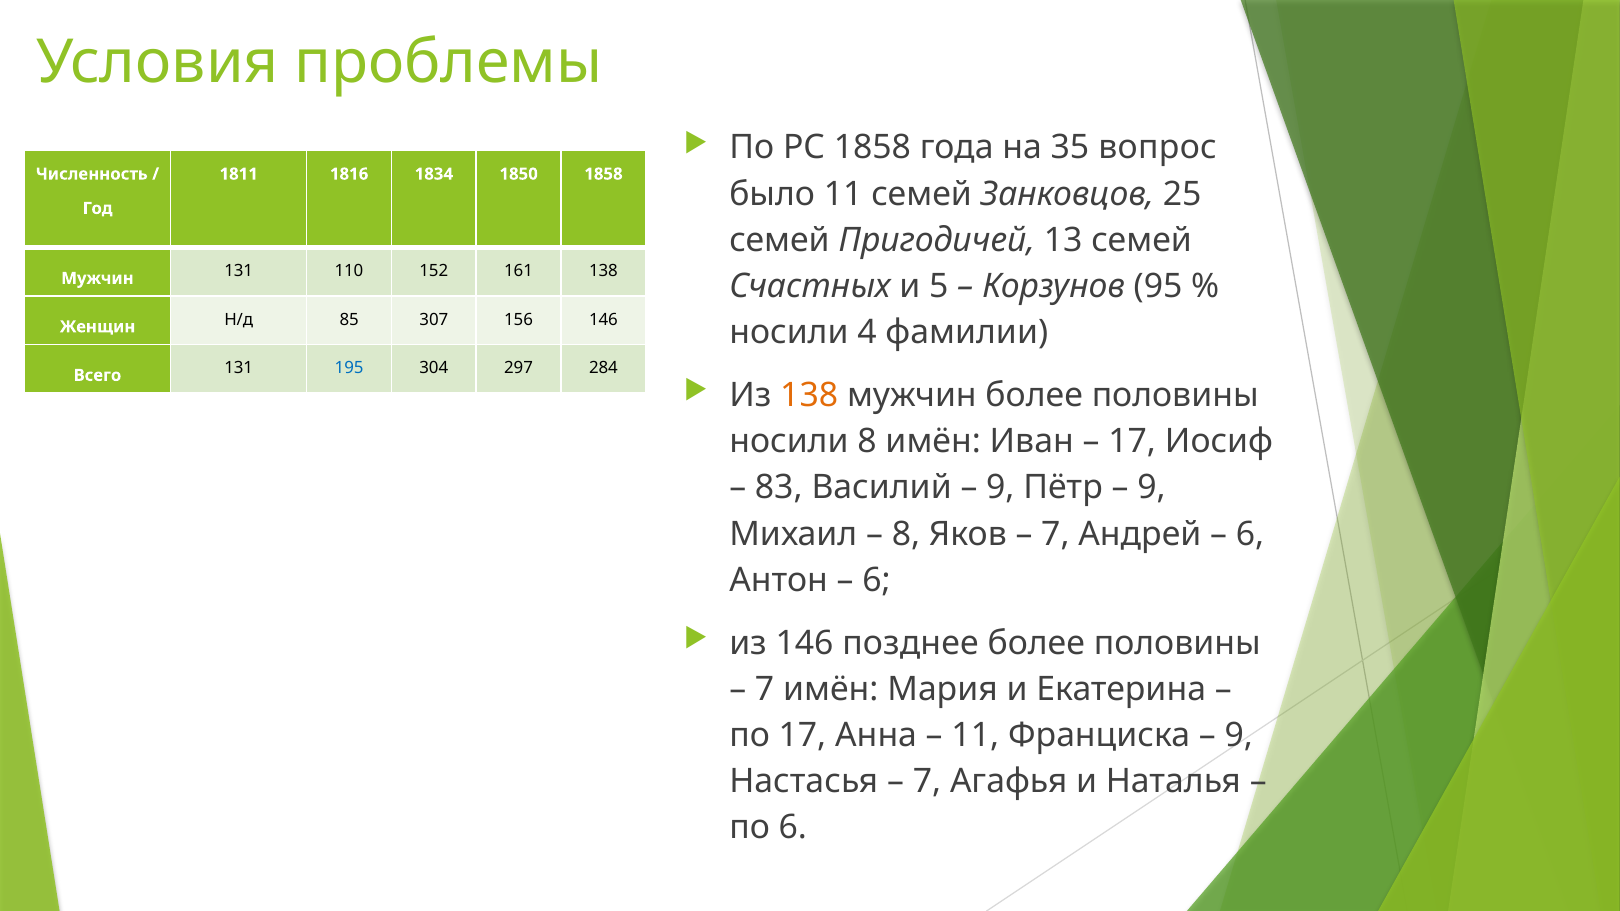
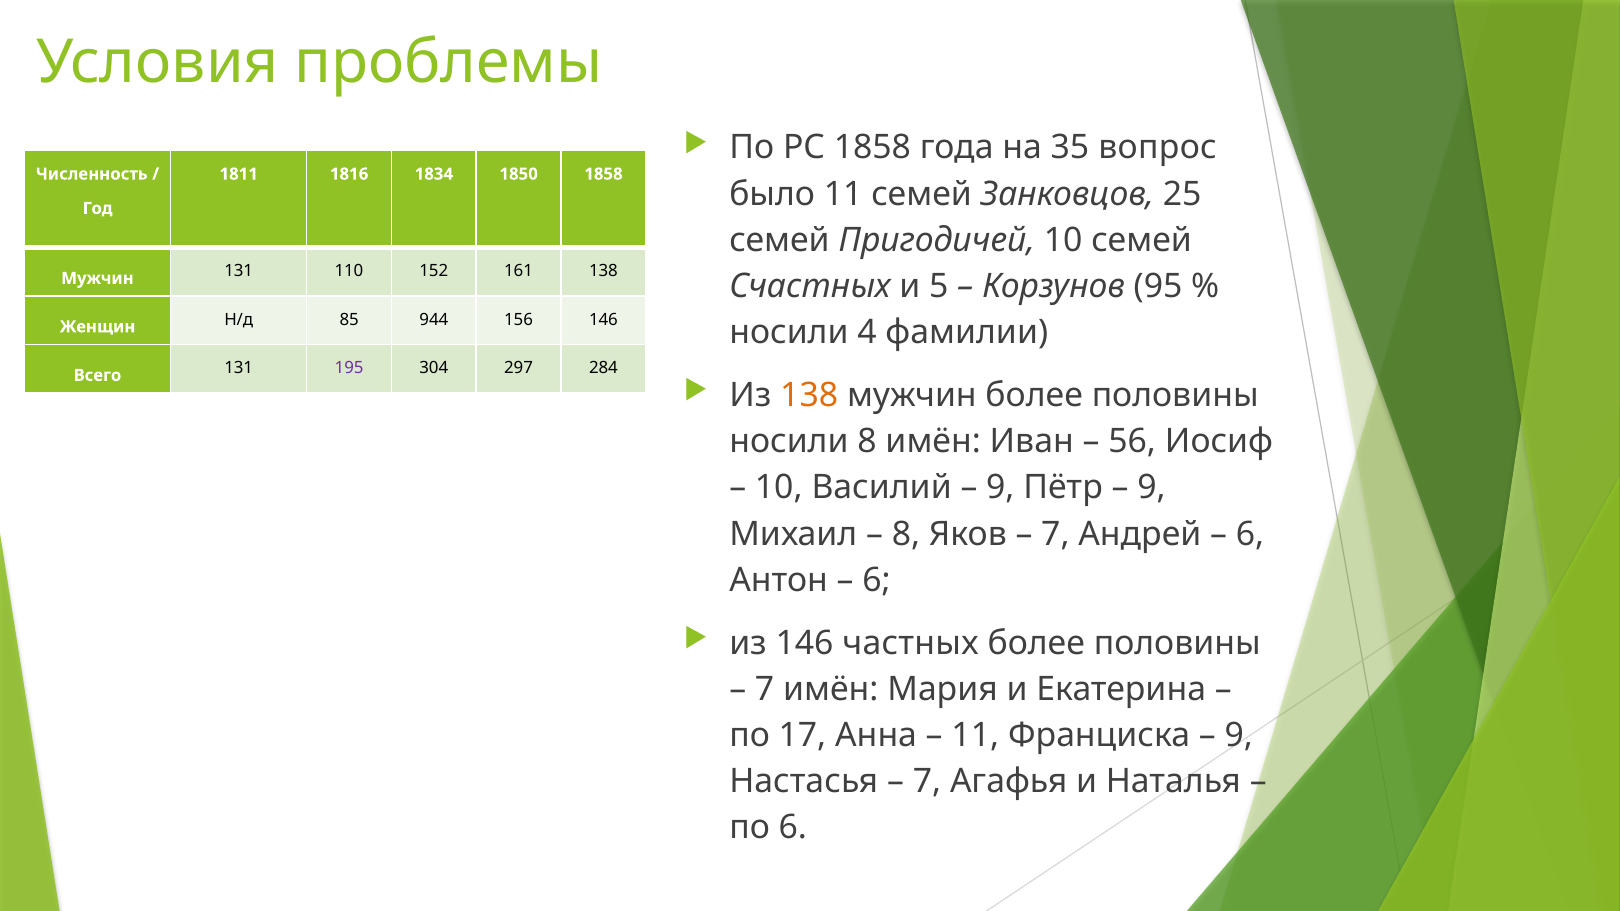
Пригодичей 13: 13 -> 10 (1063, 240)
307: 307 -> 944 (434, 320)
195 colour: blue -> purple (349, 368)
17: 17 -> 56 (1132, 442)
83: 83 -> 10 (779, 488)
позднее: позднее -> частных (910, 643)
